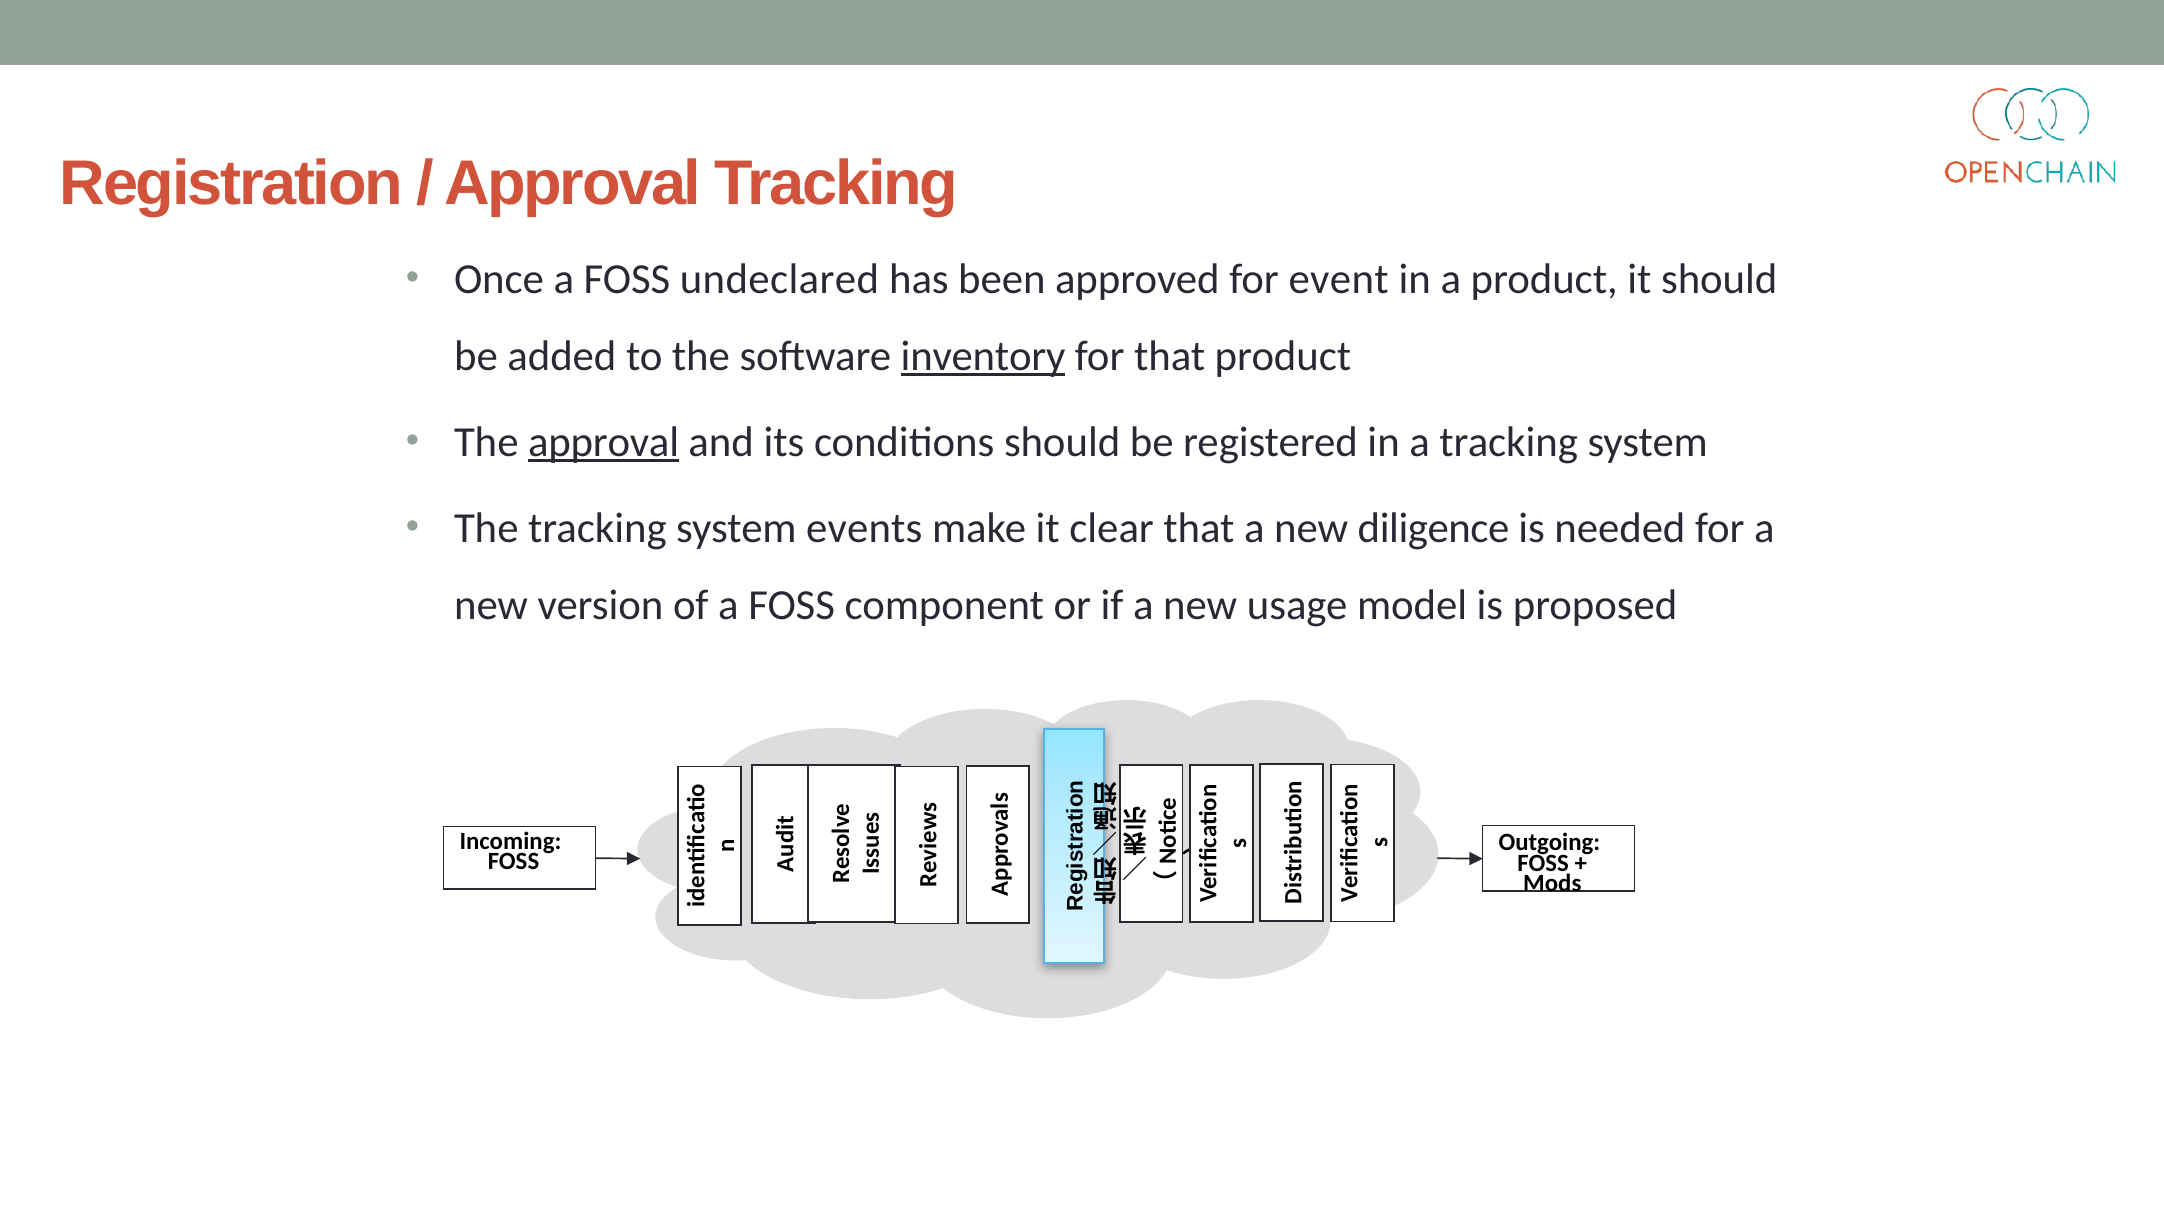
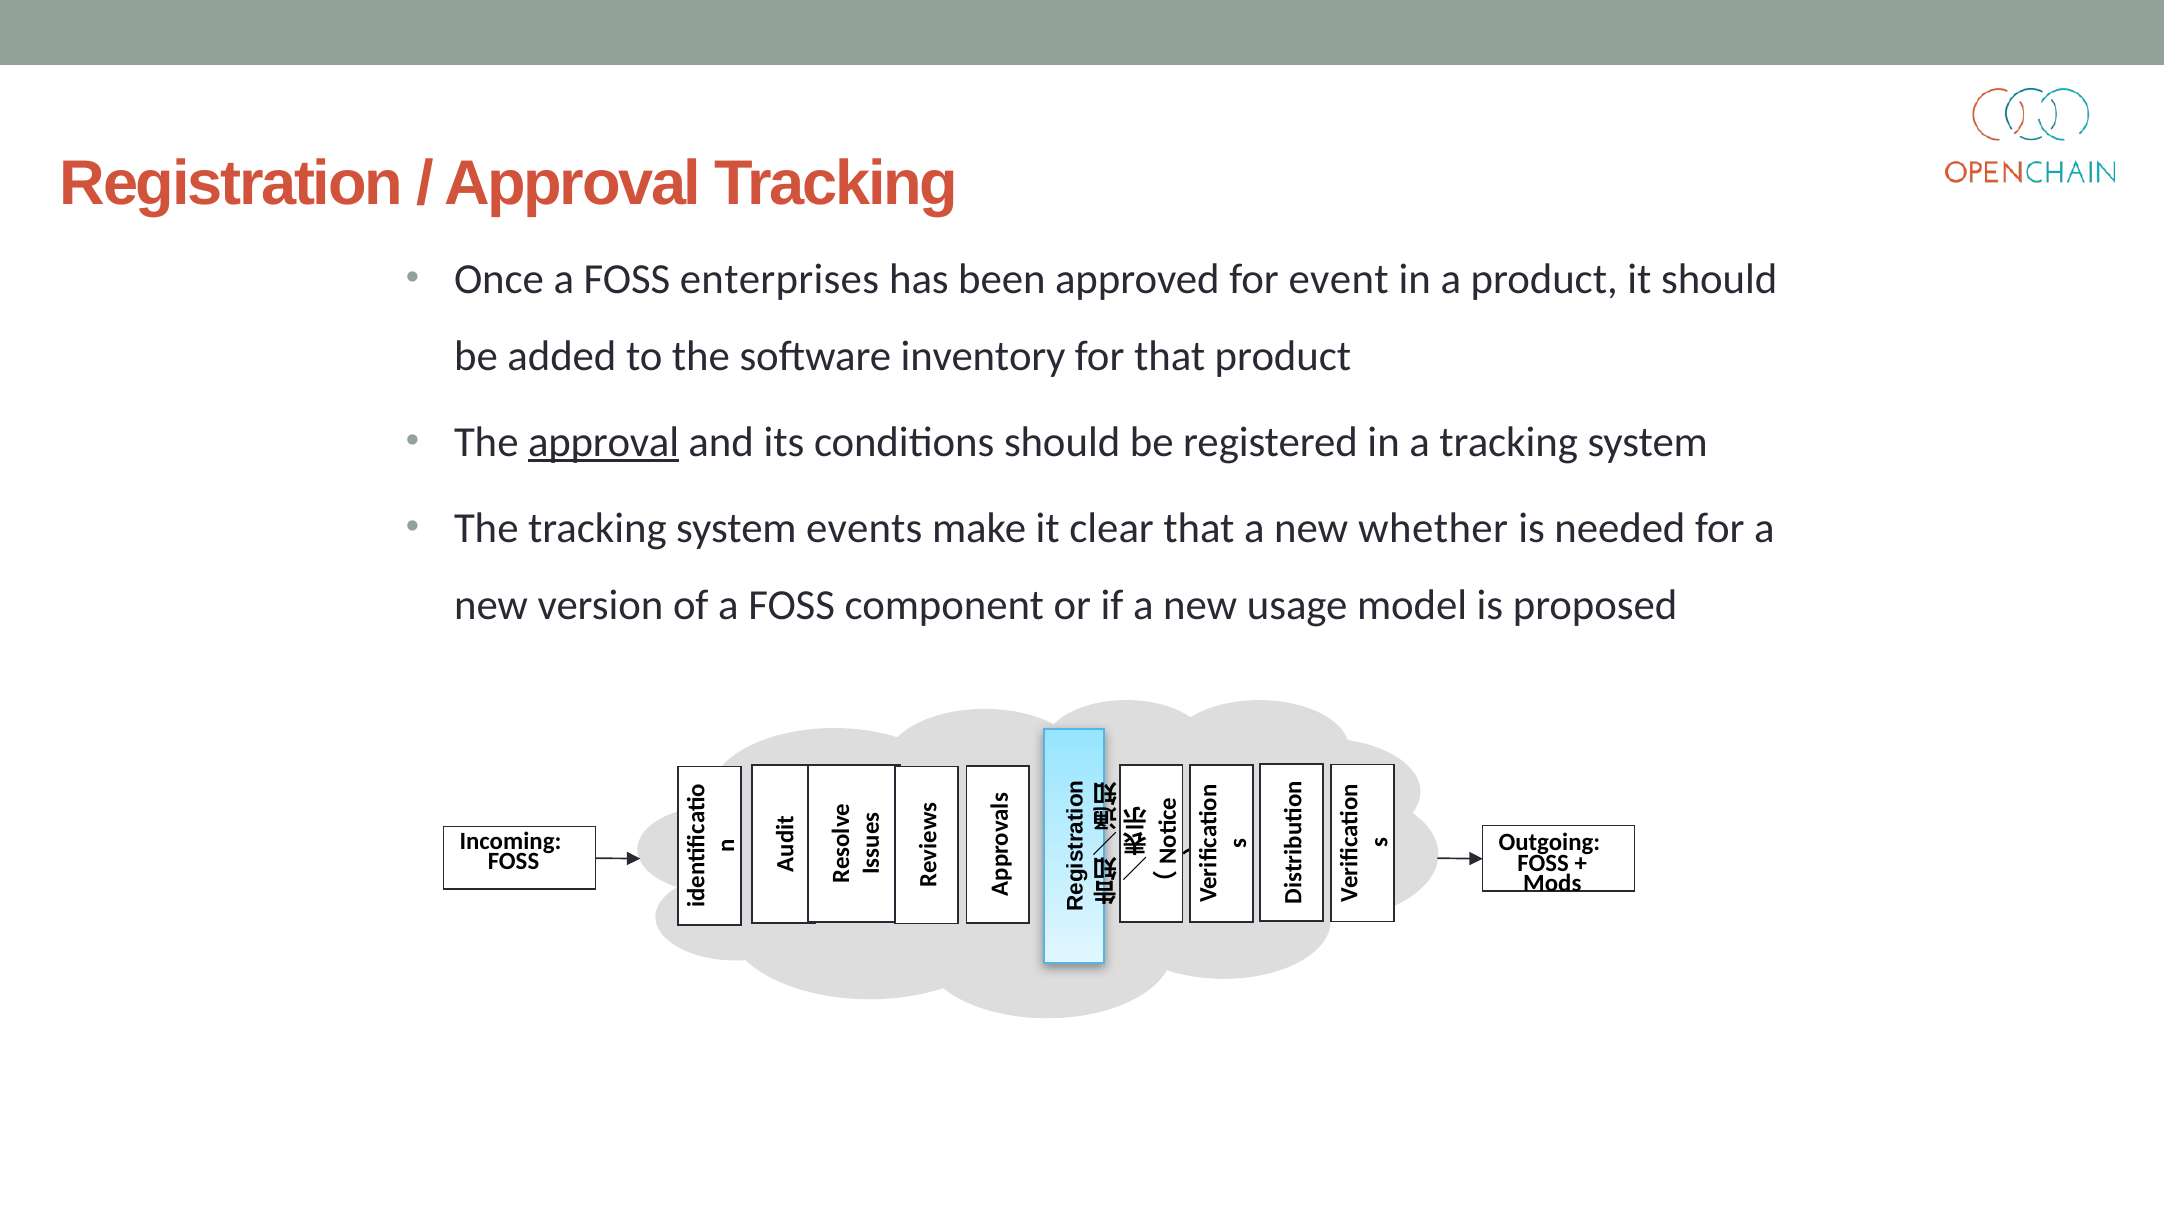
undeclared: undeclared -> enterprises (779, 279)
inventory underline: present -> none (983, 356)
diligence: diligence -> whether (1433, 528)
